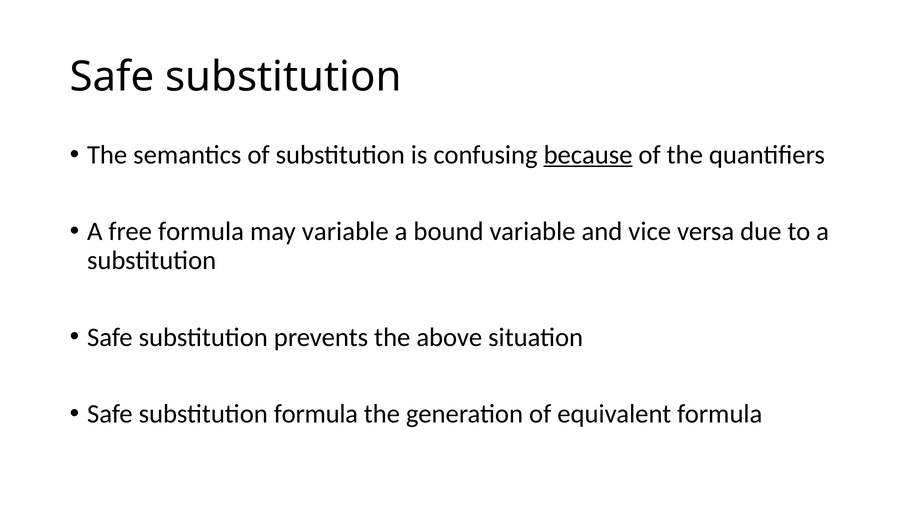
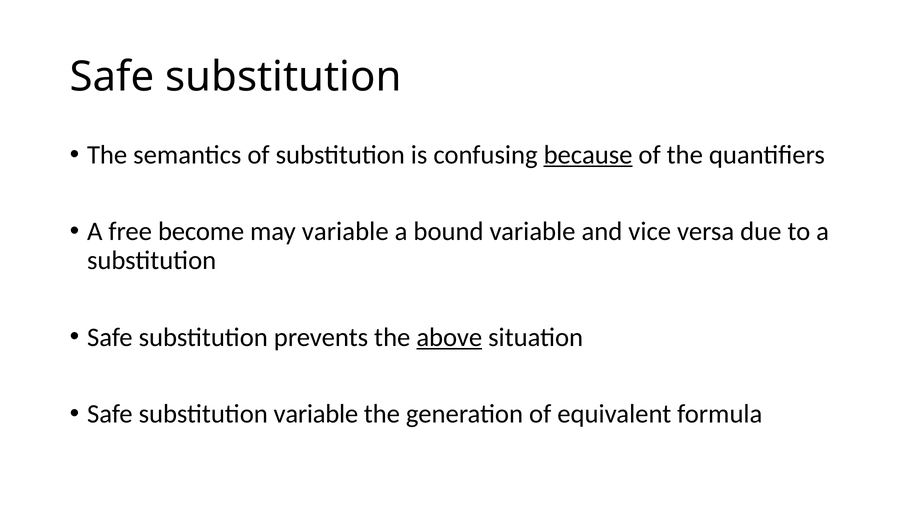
free formula: formula -> become (201, 232)
above underline: none -> present (449, 337)
substitution formula: formula -> variable (316, 414)
